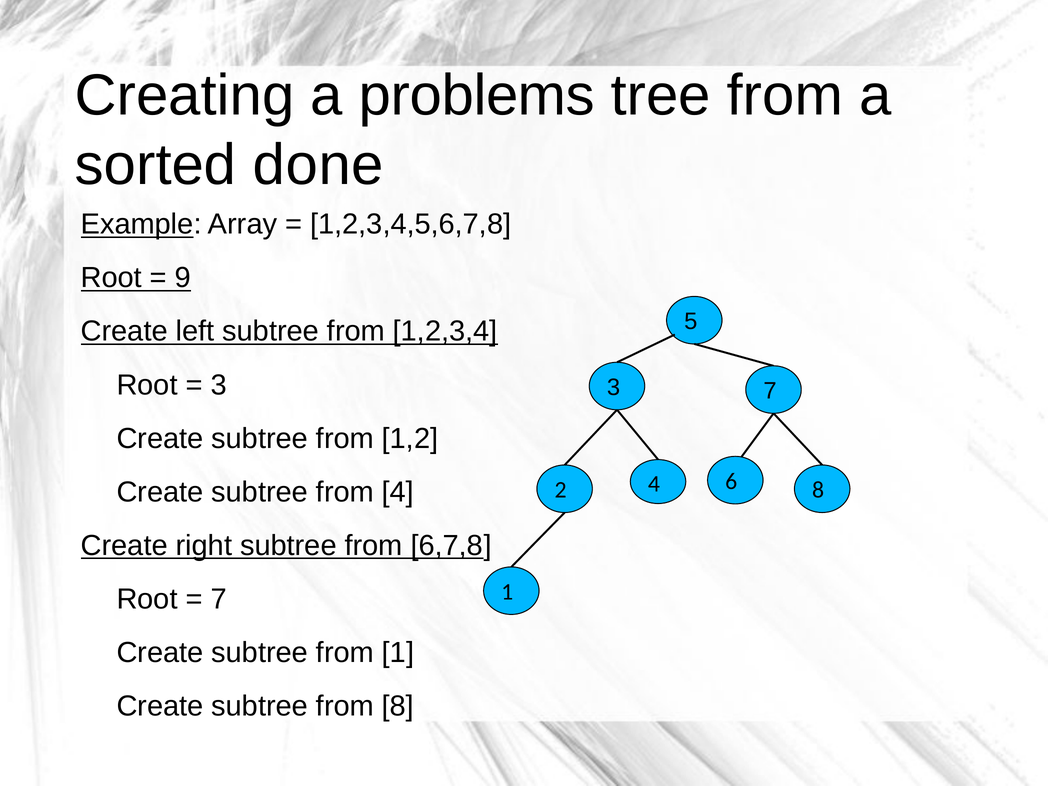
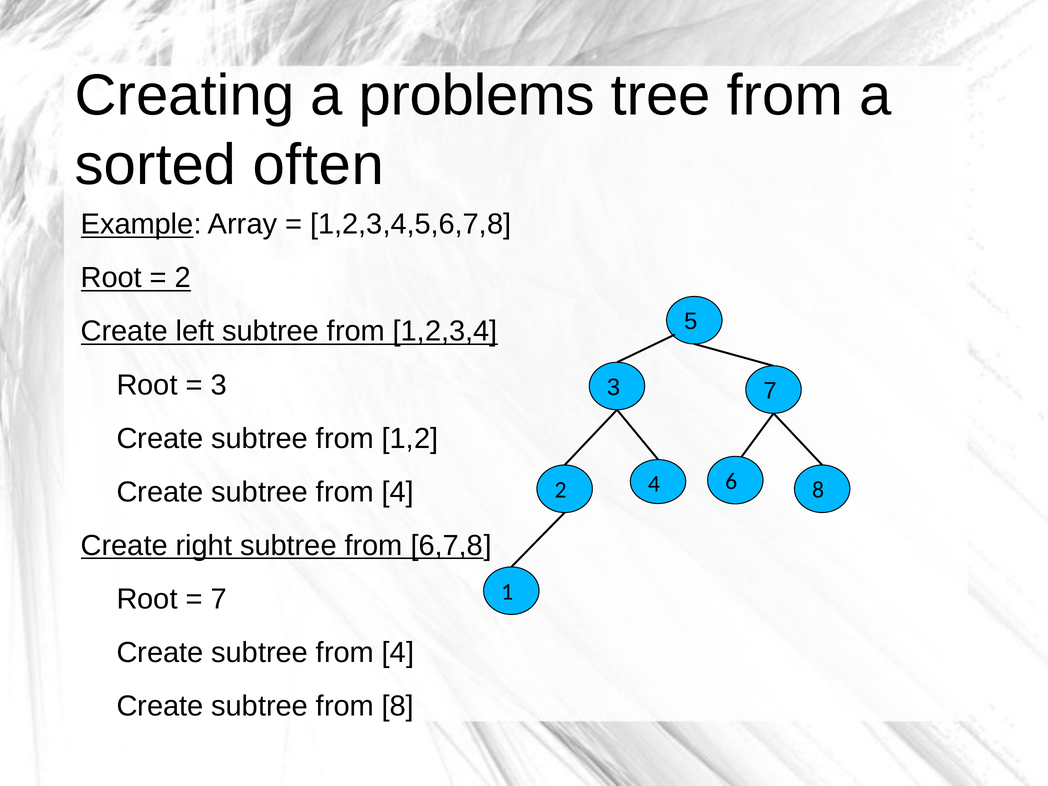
done: done -> often (318, 165)
9: 9 -> 2 (183, 278)
1: 1 -> 4 (398, 652)
